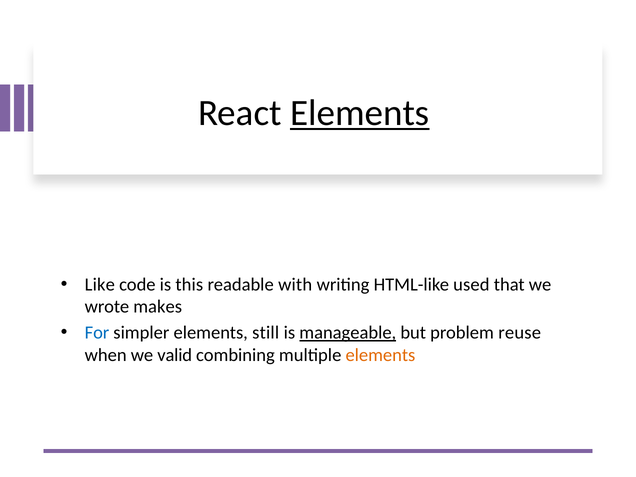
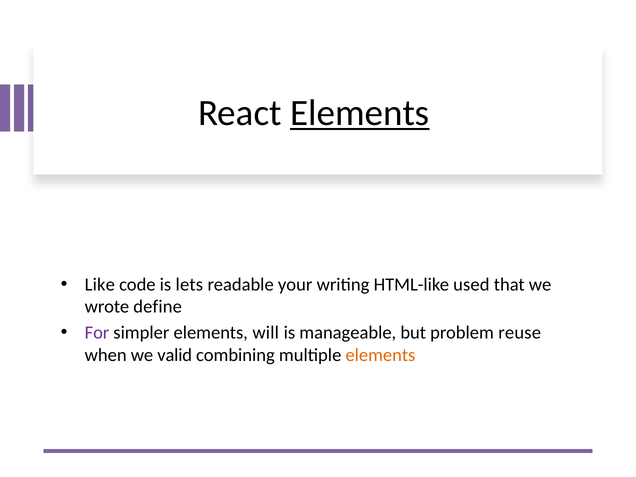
this: this -> lets (189, 285)
with: with -> your (295, 285)
makes: makes -> define (158, 307)
For colour: blue -> purple (97, 333)
still: still -> will (266, 333)
manageable underline: present -> none (348, 333)
